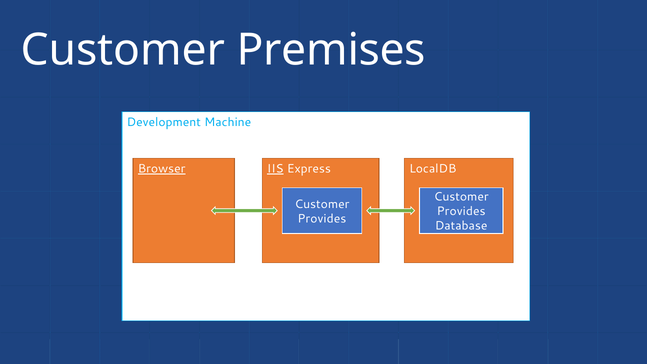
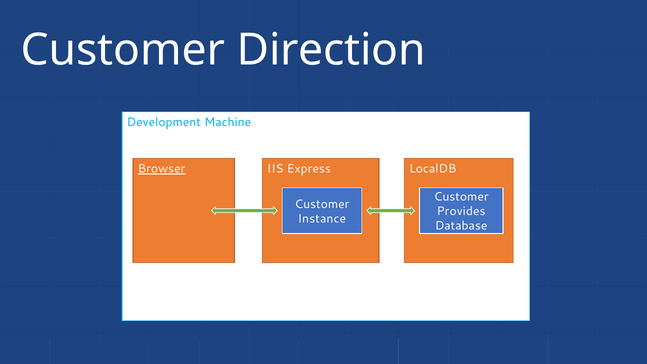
Premises: Premises -> Direction (331, 50)
IIS underline: present -> none (275, 169)
Provides: Provides -> Instance (322, 219)
